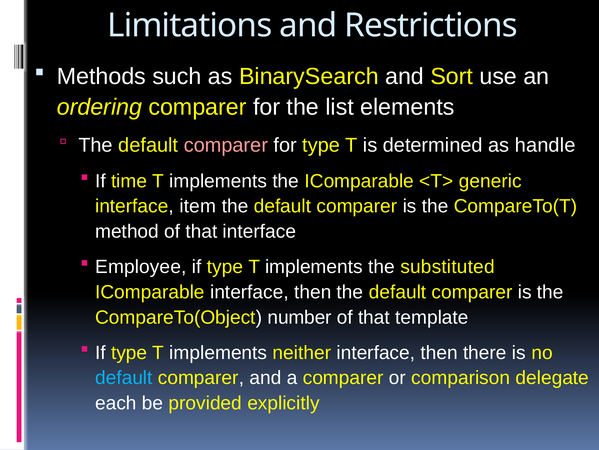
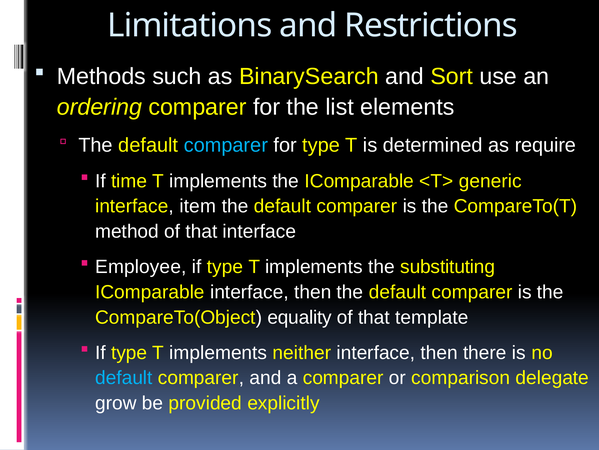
comparer colour: pink -> light blue (226, 145)
handle: handle -> require (545, 145)
substituted: substituted -> substituting (448, 266)
number: number -> equality (300, 317)
each: each -> grow (116, 403)
